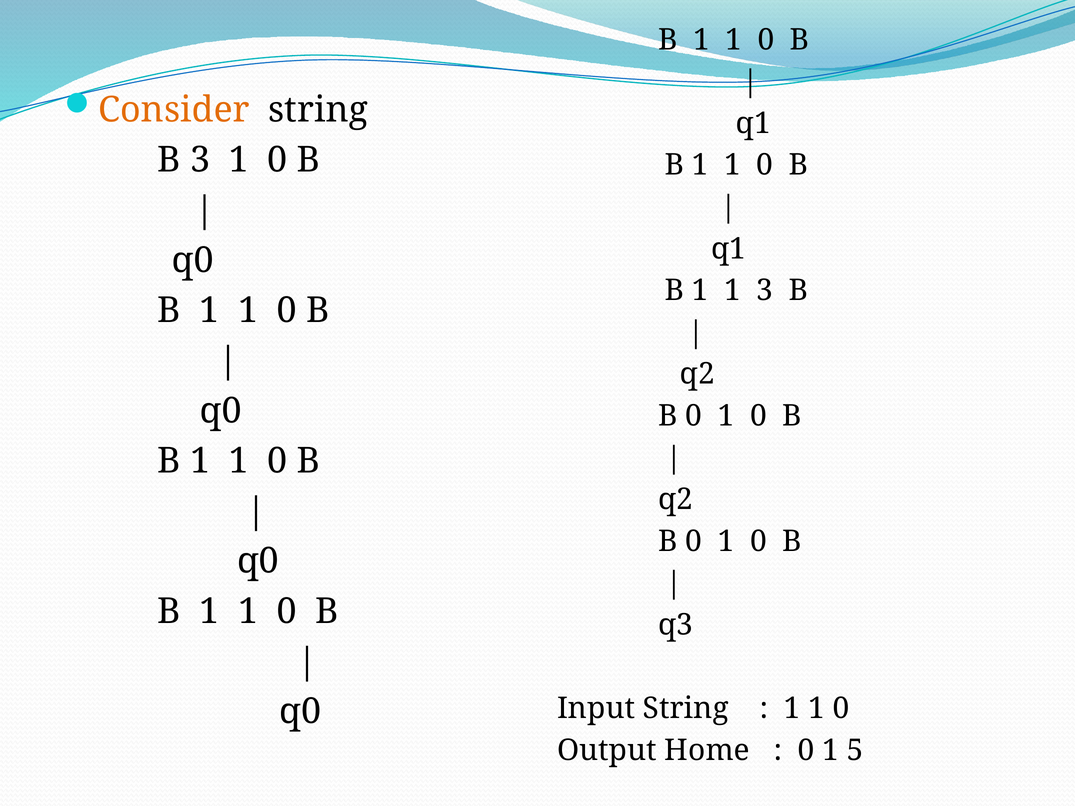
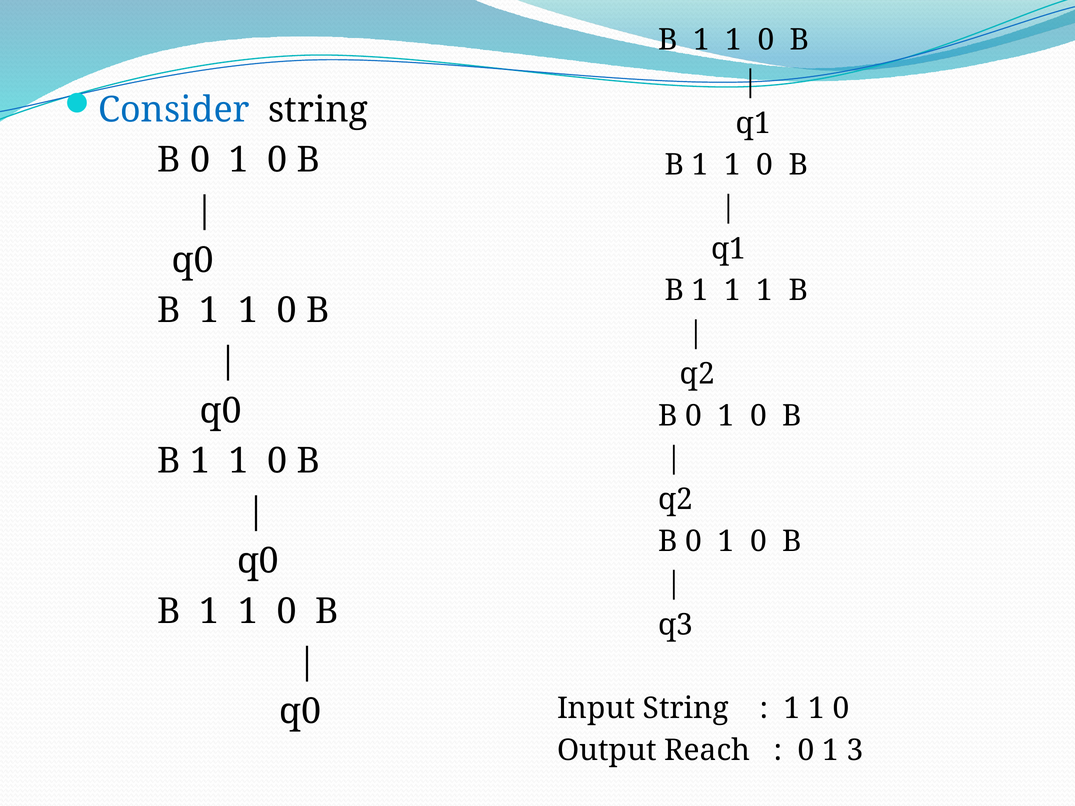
Consider colour: orange -> blue (174, 110)
3: 3 -> 0 (200, 160)
1 1 3: 3 -> 1 (765, 291)
Home: Home -> Reach (707, 751)
5: 5 -> 3 (855, 751)
